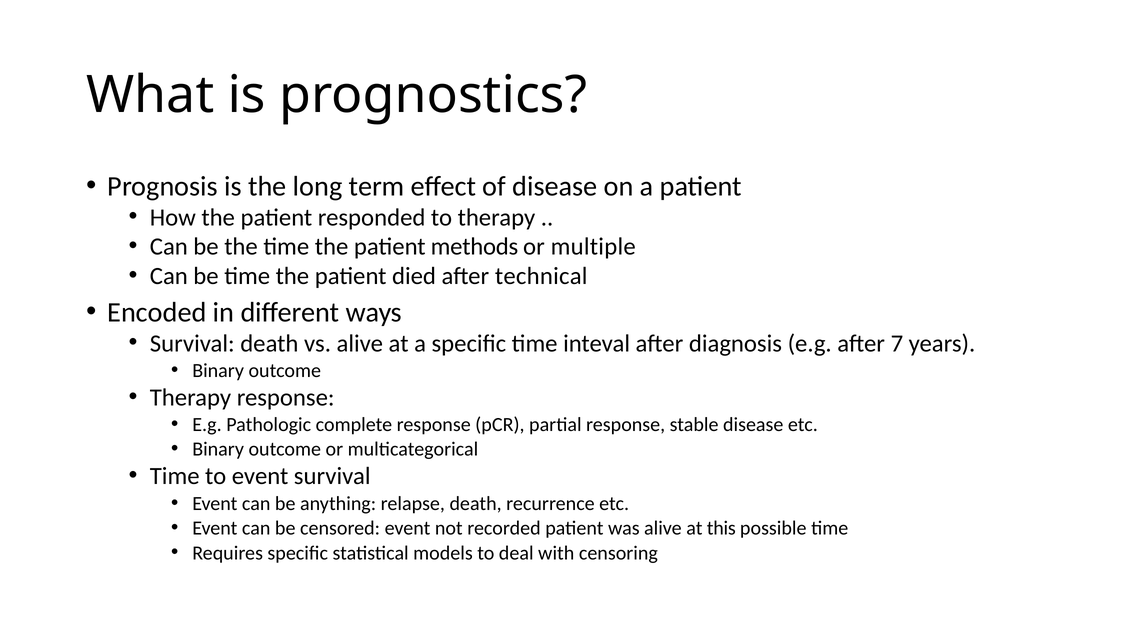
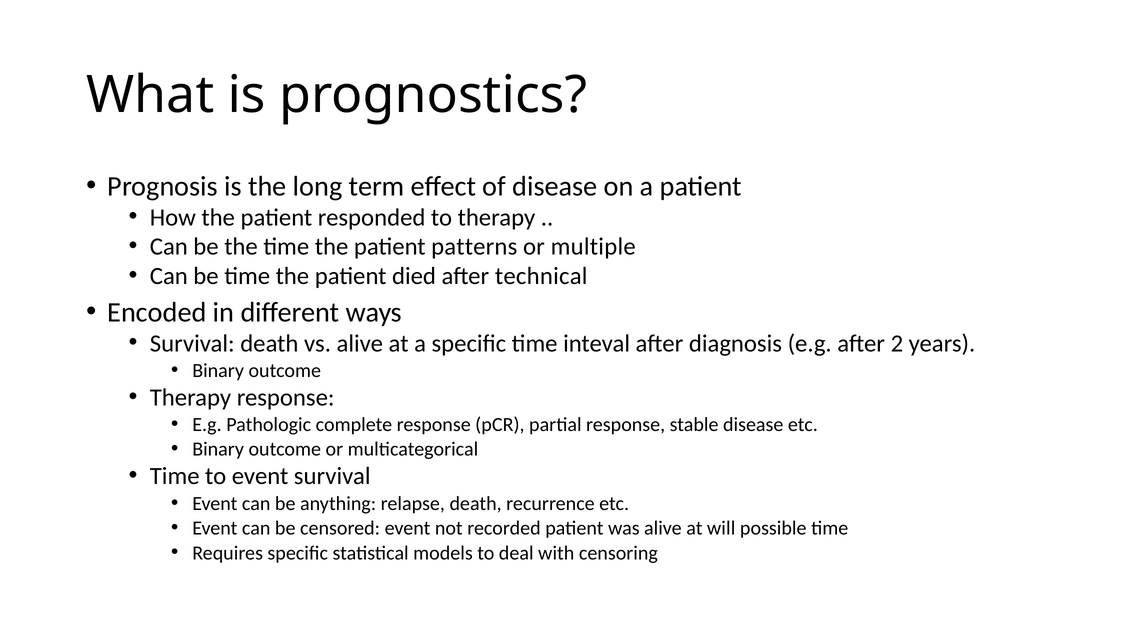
methods: methods -> patterns (474, 247)
7: 7 -> 2 (897, 343)
this: this -> will (721, 528)
